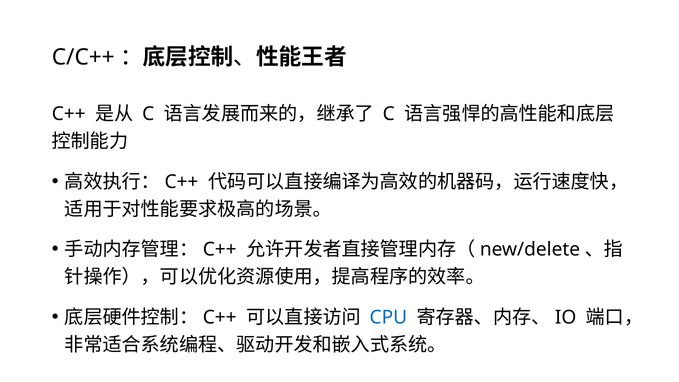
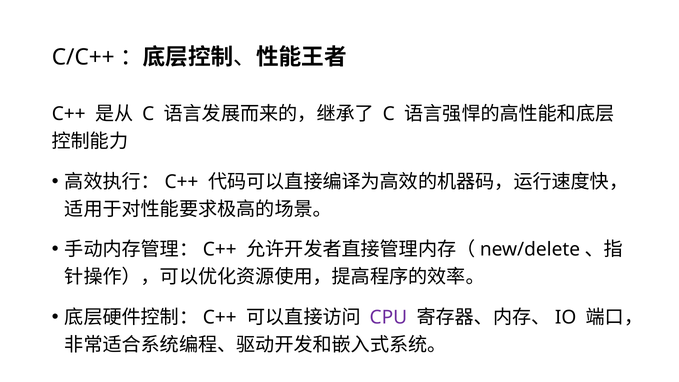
CPU colour: blue -> purple (388, 317)
